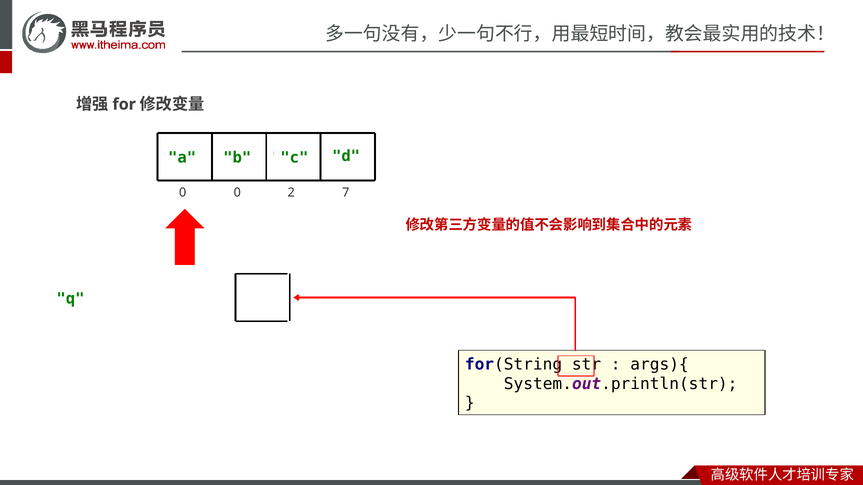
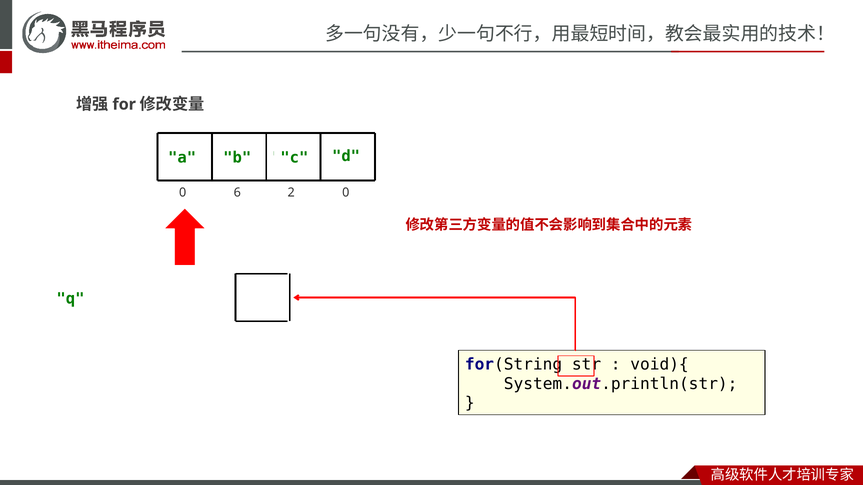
0 0: 0 -> 6 (237, 193)
2 7: 7 -> 0 (346, 193)
args){: args){ -> void){ (660, 365)
